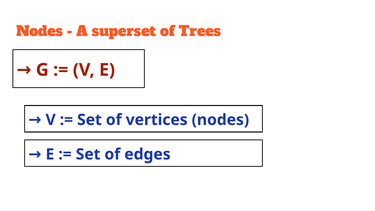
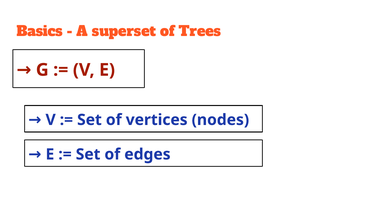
Nodes: Nodes -> Basics (40, 31)
